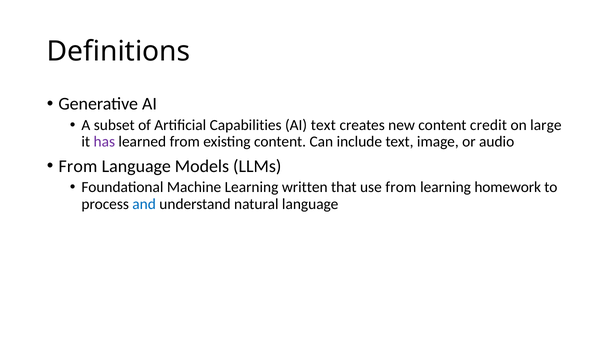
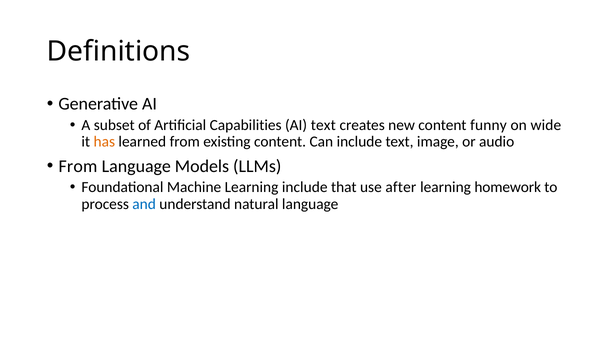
credit: credit -> funny (488, 125)
large: large -> wide (546, 125)
has colour: purple -> orange (104, 142)
Learning written: written -> include (305, 187)
use from: from -> after (401, 187)
